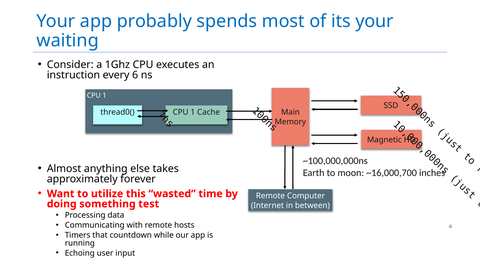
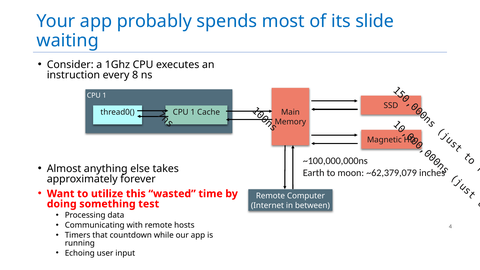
its your: your -> slide (375, 21)
6: 6 -> 8 (135, 75)
~16,000,700: ~16,000,700 -> ~62,379,079 (392, 173)
